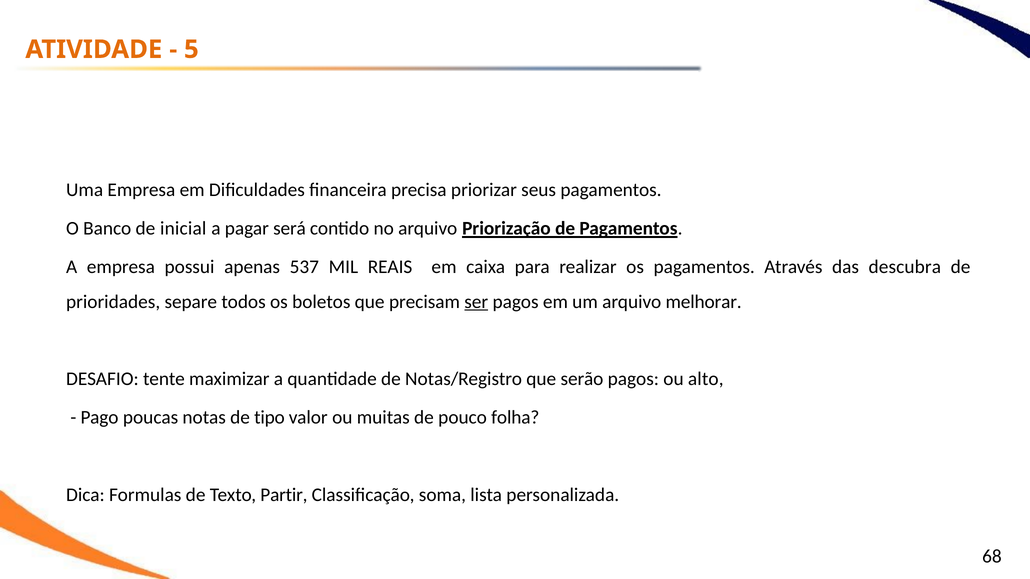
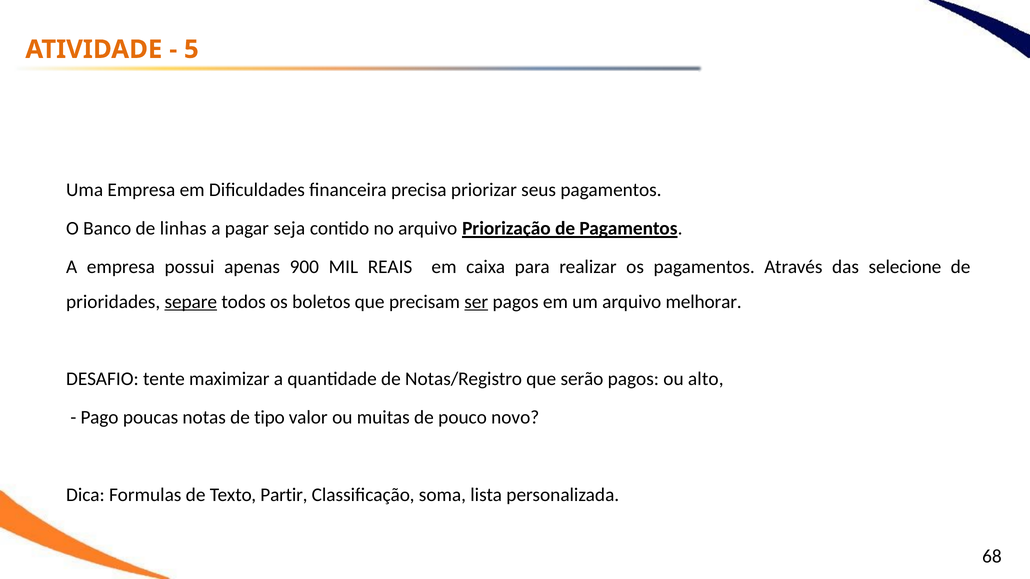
inicial: inicial -> linhas (183, 229)
será: será -> seja (289, 229)
537: 537 -> 900 (304, 267)
descubra: descubra -> selecione (905, 267)
separe underline: none -> present (191, 302)
folha: folha -> novo (515, 418)
